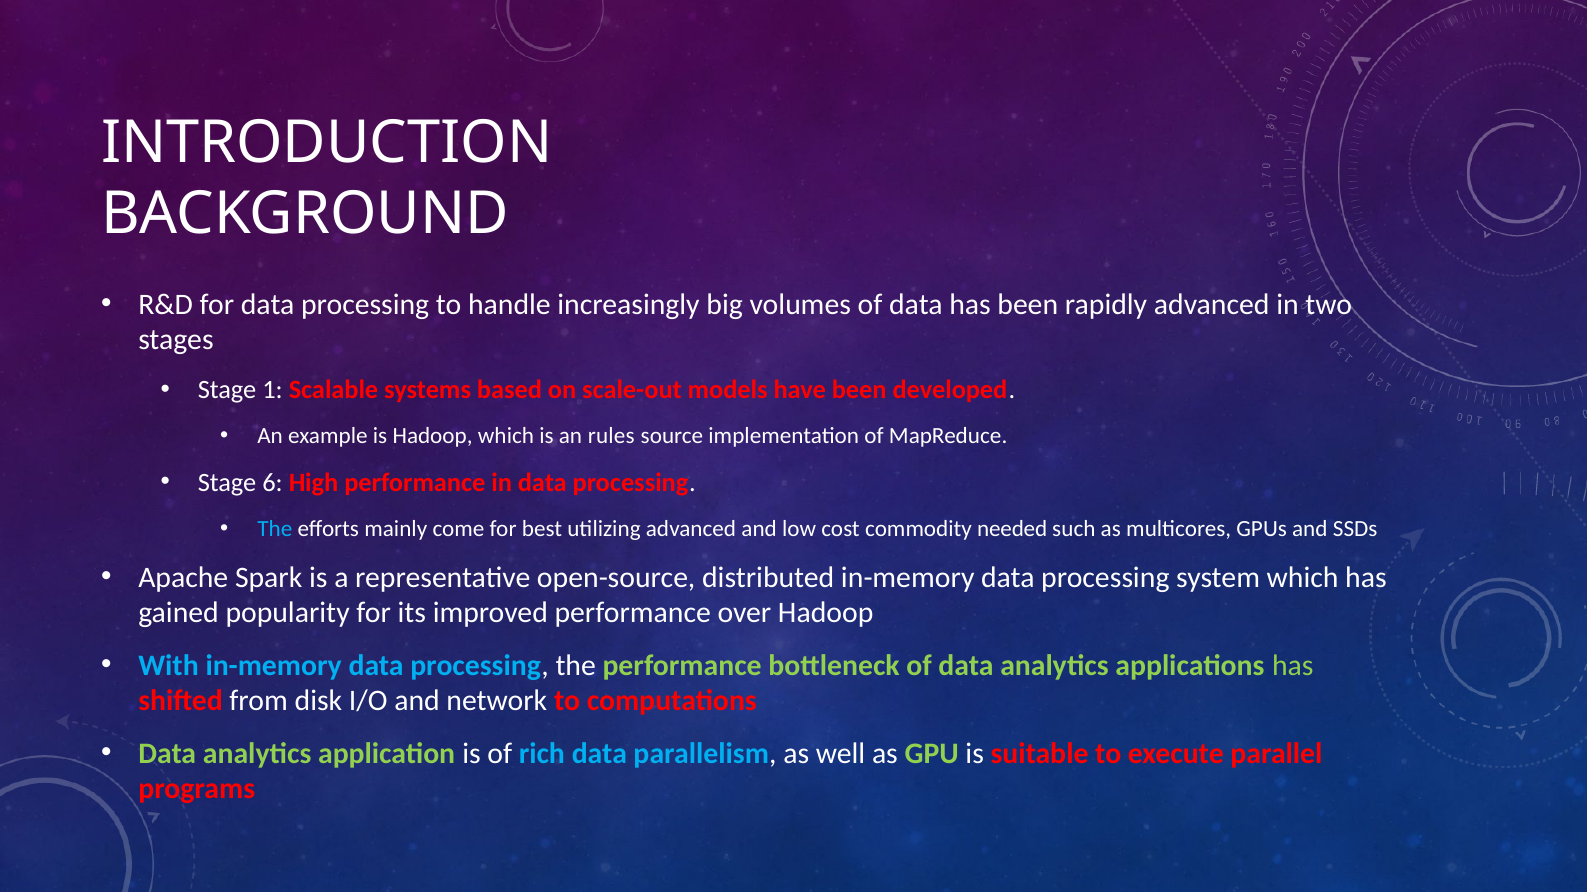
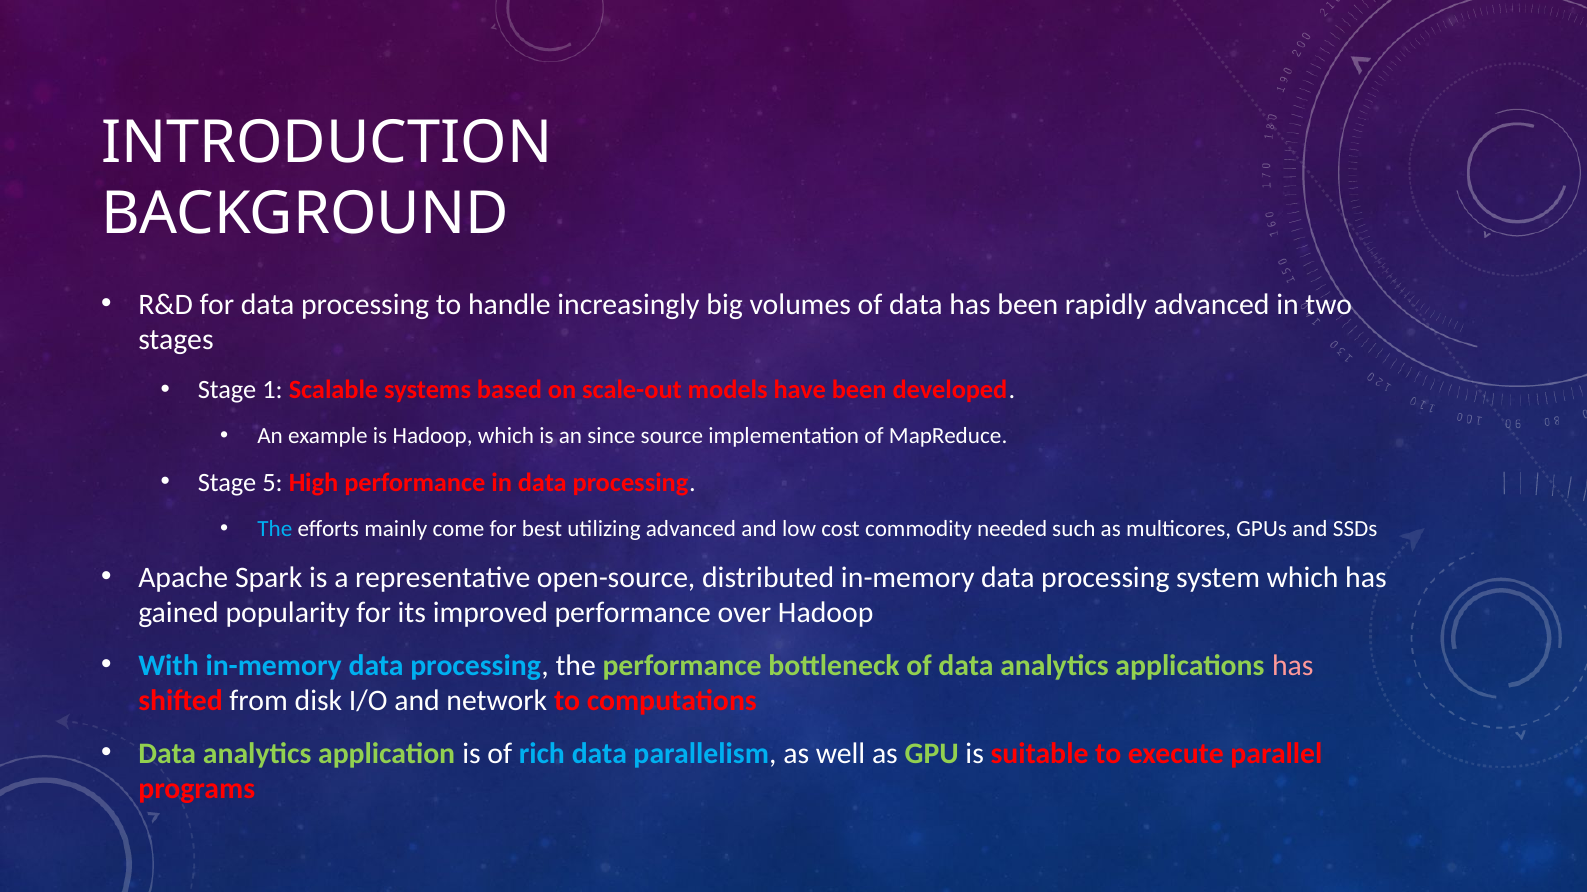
rules: rules -> since (611, 436)
6: 6 -> 5 (272, 483)
has colour: light green -> pink (1293, 666)
